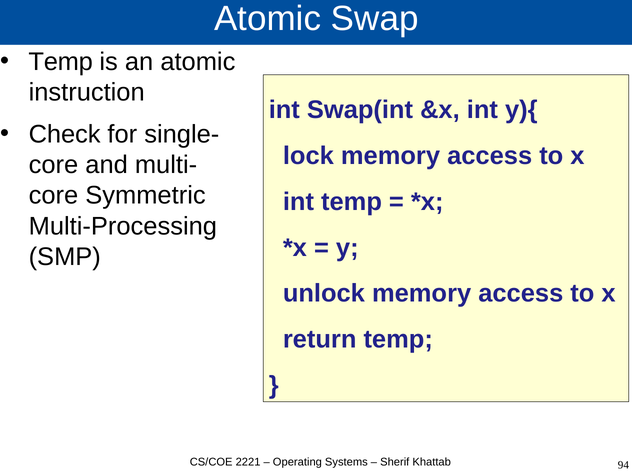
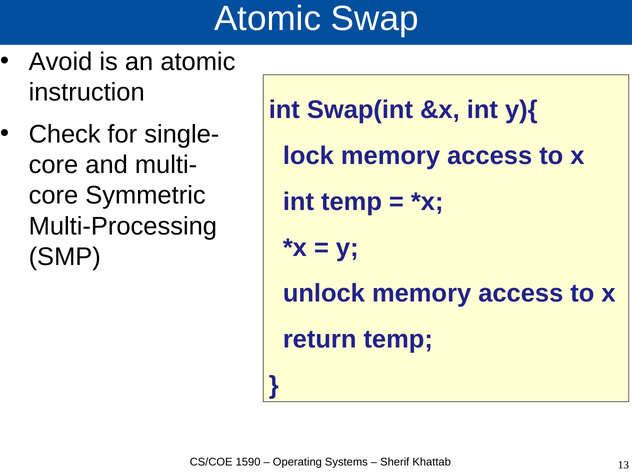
Temp: Temp -> Avoid (61, 62)
2221: 2221 -> 1590 (248, 462)
94: 94 -> 13 (623, 465)
